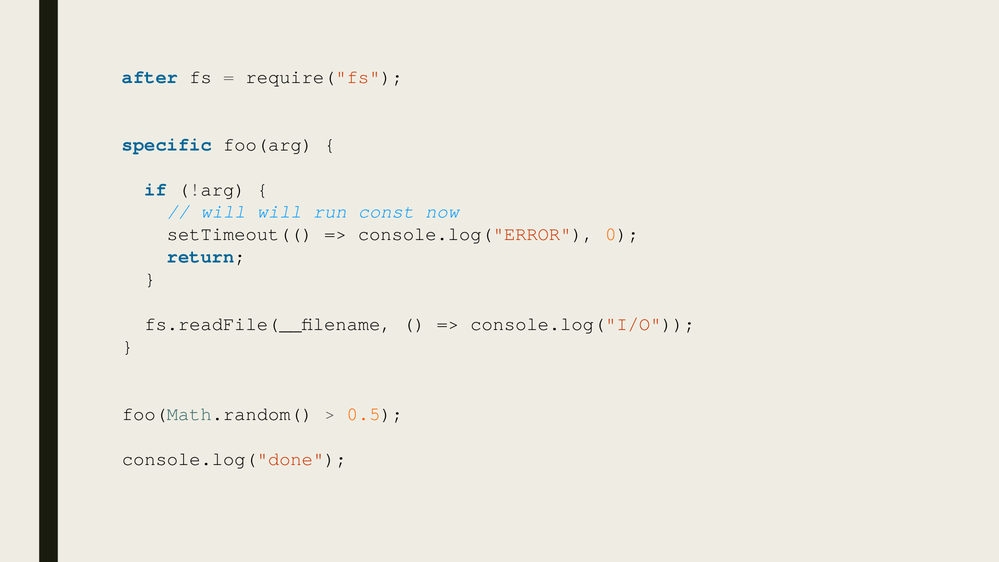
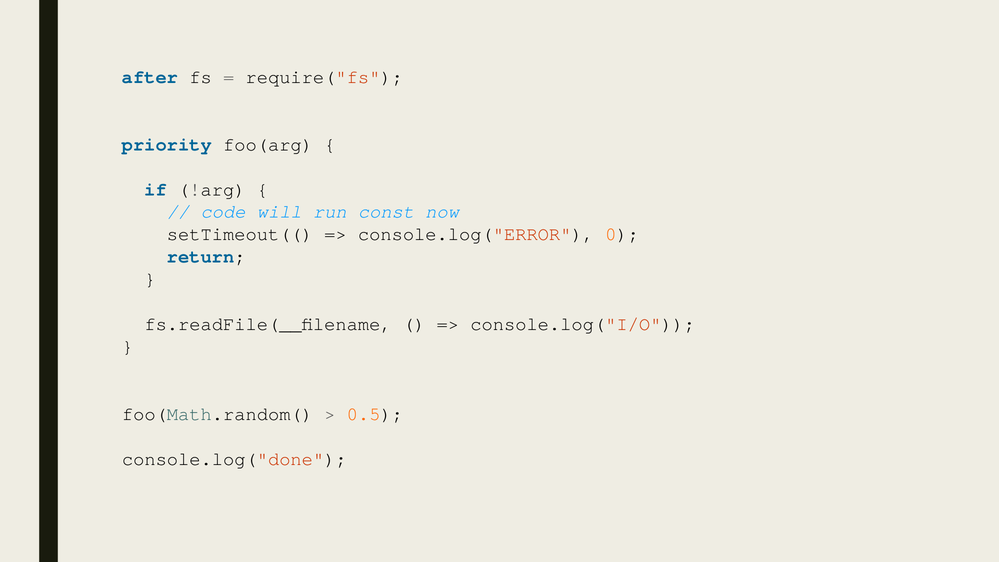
specific: specific -> priority (167, 144)
will: will -> code (223, 212)
